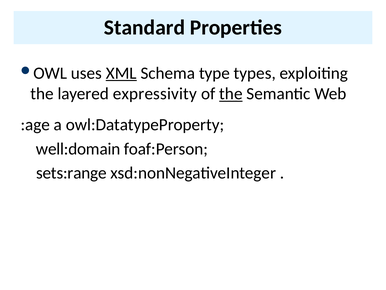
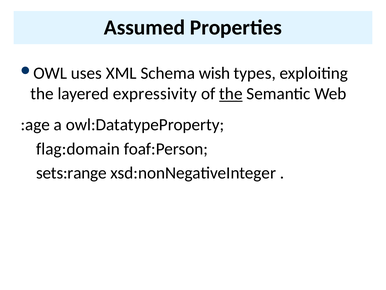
Standard: Standard -> Assumed (145, 27)
XML underline: present -> none (121, 73)
type: type -> wish (215, 73)
well:domain: well:domain -> flag:domain (78, 149)
